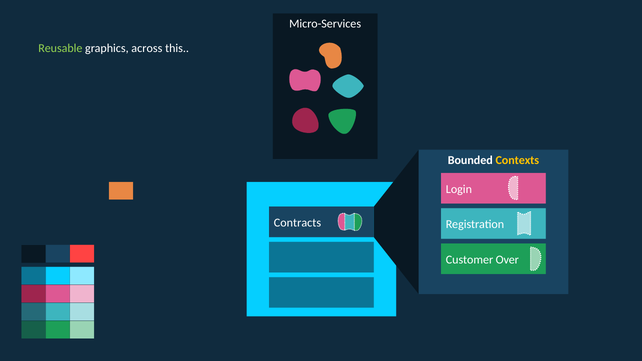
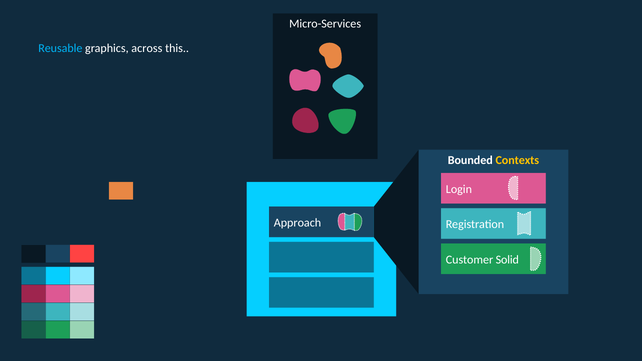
Reusable colour: light green -> light blue (60, 48)
Contracts: Contracts -> Approach (298, 223)
Over: Over -> Solid (507, 260)
